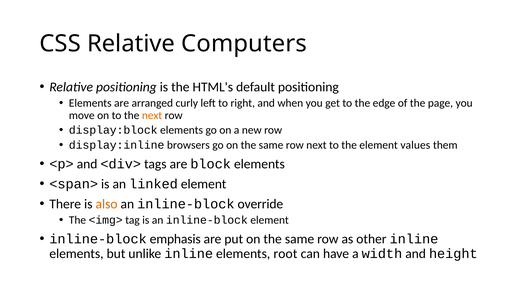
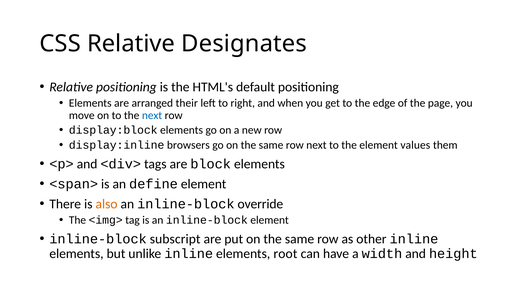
Computers: Computers -> Designates (244, 44)
curly: curly -> their (187, 103)
next colour: orange -> blue (152, 115)
linked: linked -> define (154, 184)
emphasis: emphasis -> subscript (175, 239)
